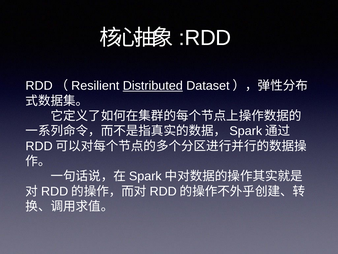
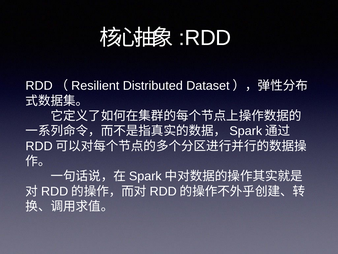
Distributed underline: present -> none (153, 86)
